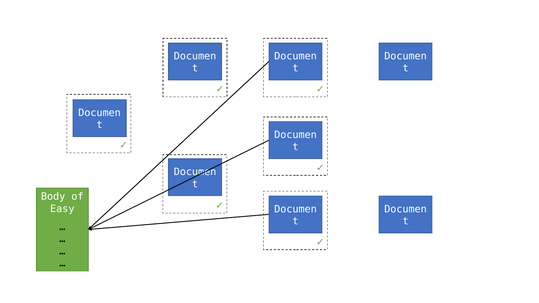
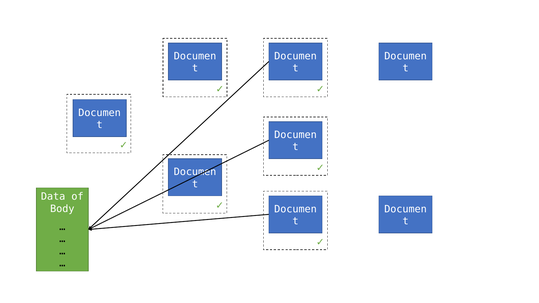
Body: Body -> Data (53, 197)
Easy: Easy -> Body (62, 209)
